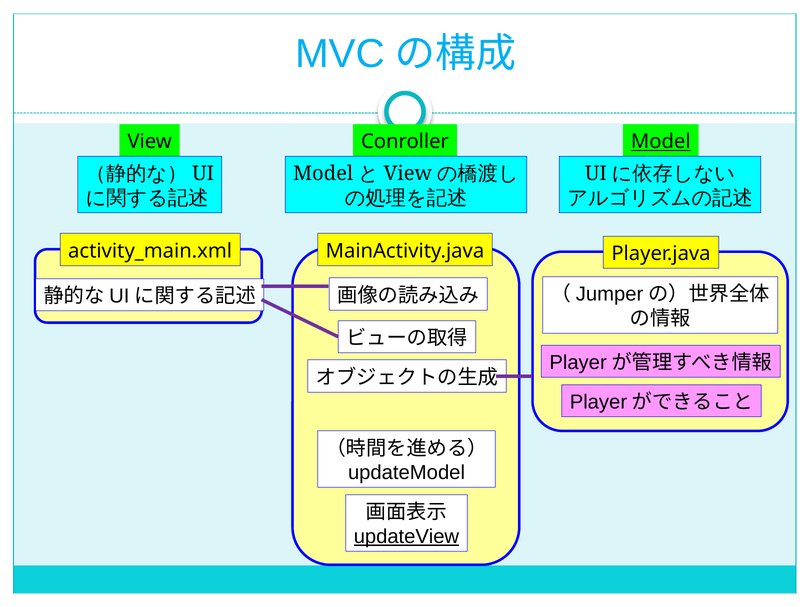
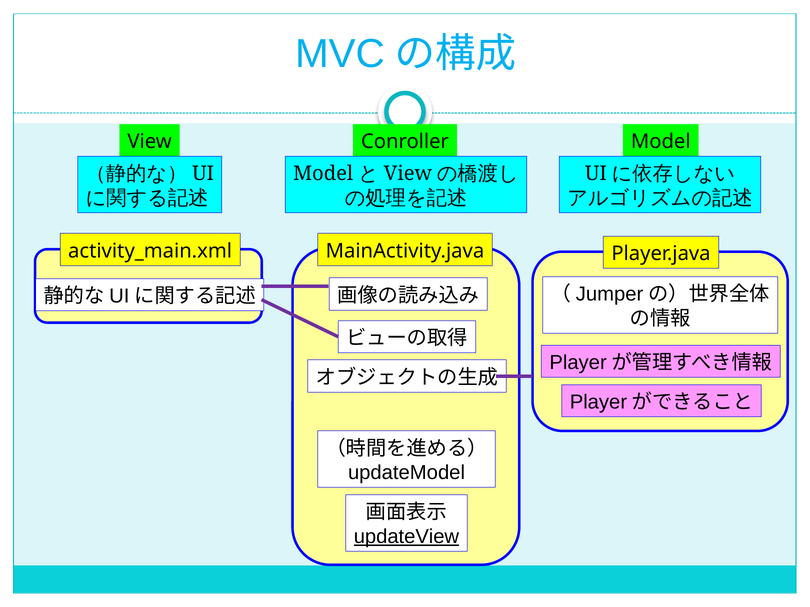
Model underline: present -> none (661, 142)
